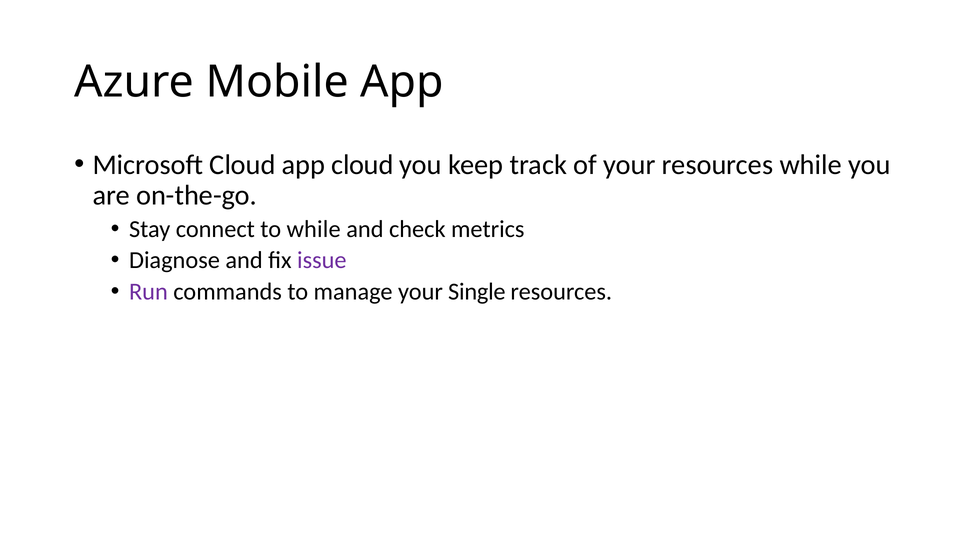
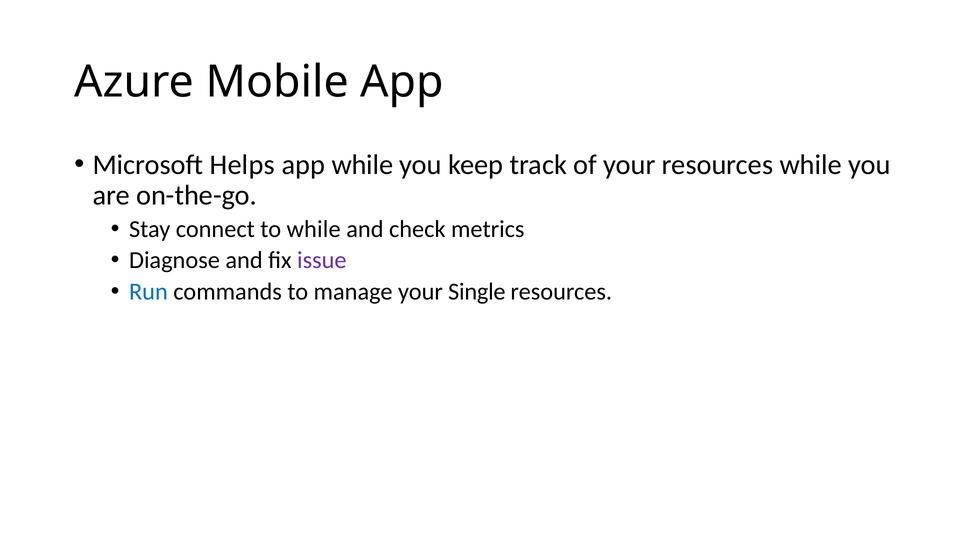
Microsoft Cloud: Cloud -> Helps (242, 165)
app cloud: cloud -> while (362, 165)
Run colour: purple -> blue (148, 292)
